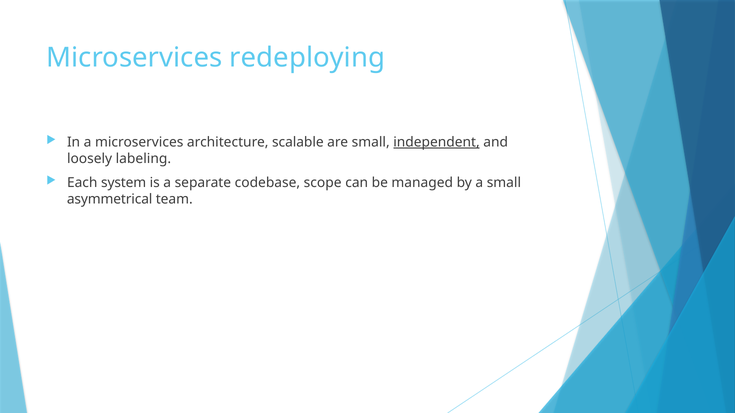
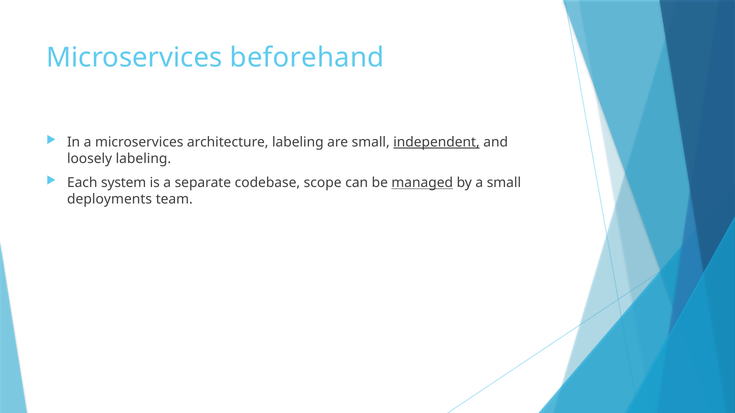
redeploying: redeploying -> beforehand (307, 58)
architecture scalable: scalable -> labeling (298, 142)
managed underline: none -> present (422, 183)
asymmetrical: asymmetrical -> deployments (110, 200)
